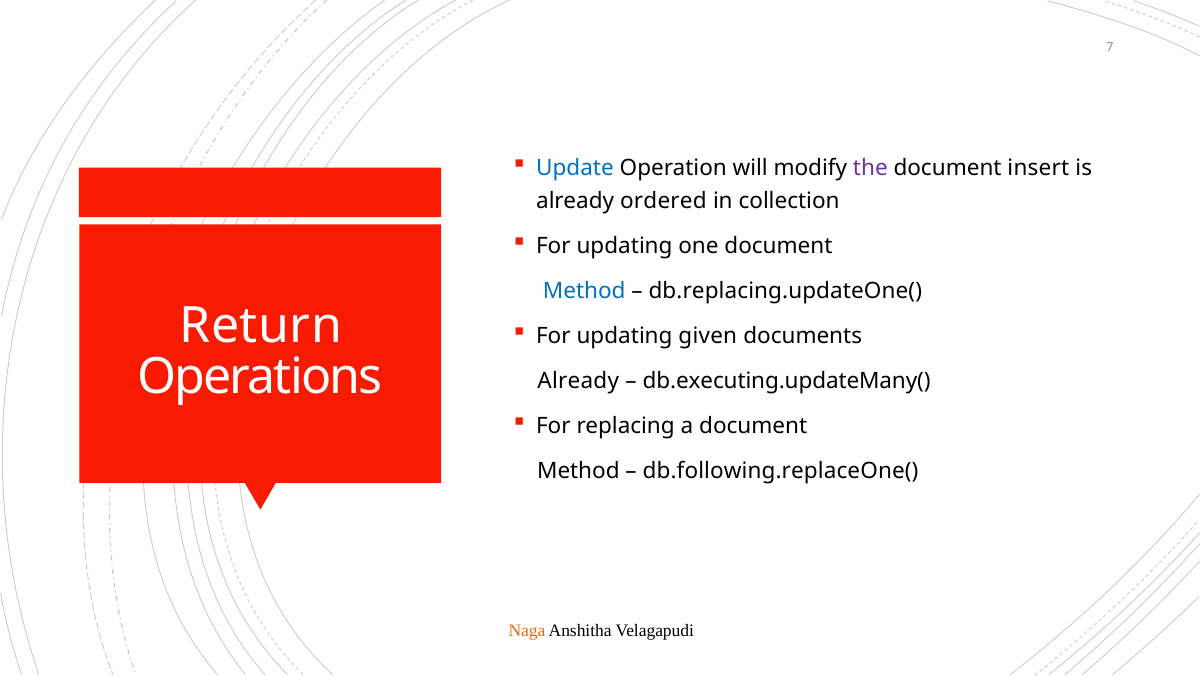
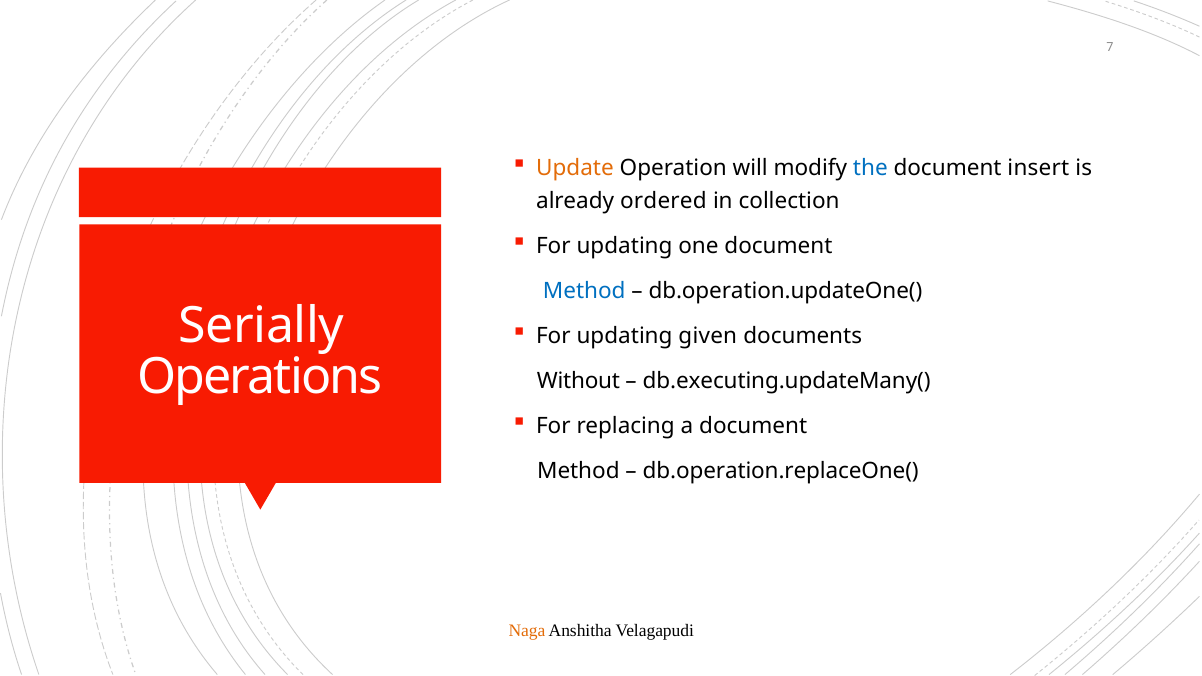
Update colour: blue -> orange (575, 169)
the colour: purple -> blue (870, 169)
db.replacing.updateOne(: db.replacing.updateOne( -> db.operation.updateOne( (785, 291)
Return: Return -> Serially (261, 326)
Already: Already -> Without (578, 381)
db.following.replaceOne(: db.following.replaceOne( -> db.operation.replaceOne( (781, 471)
